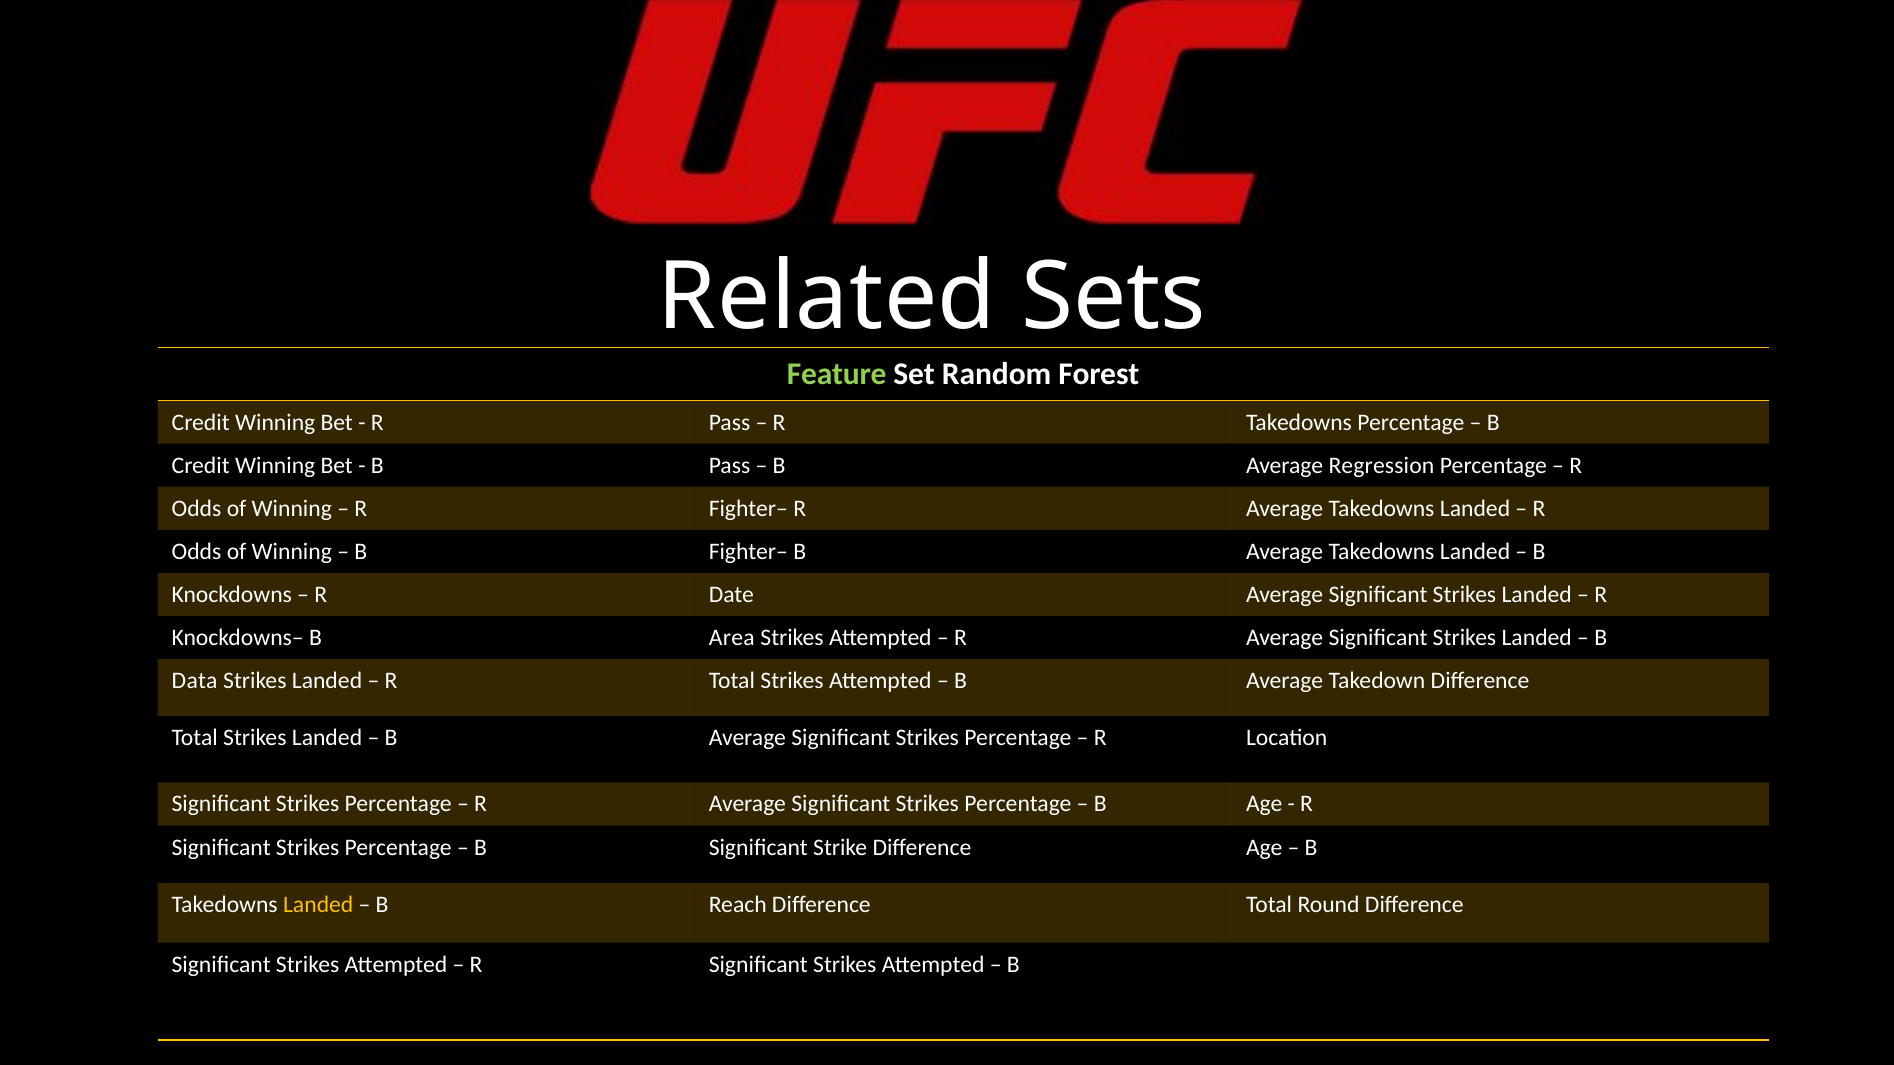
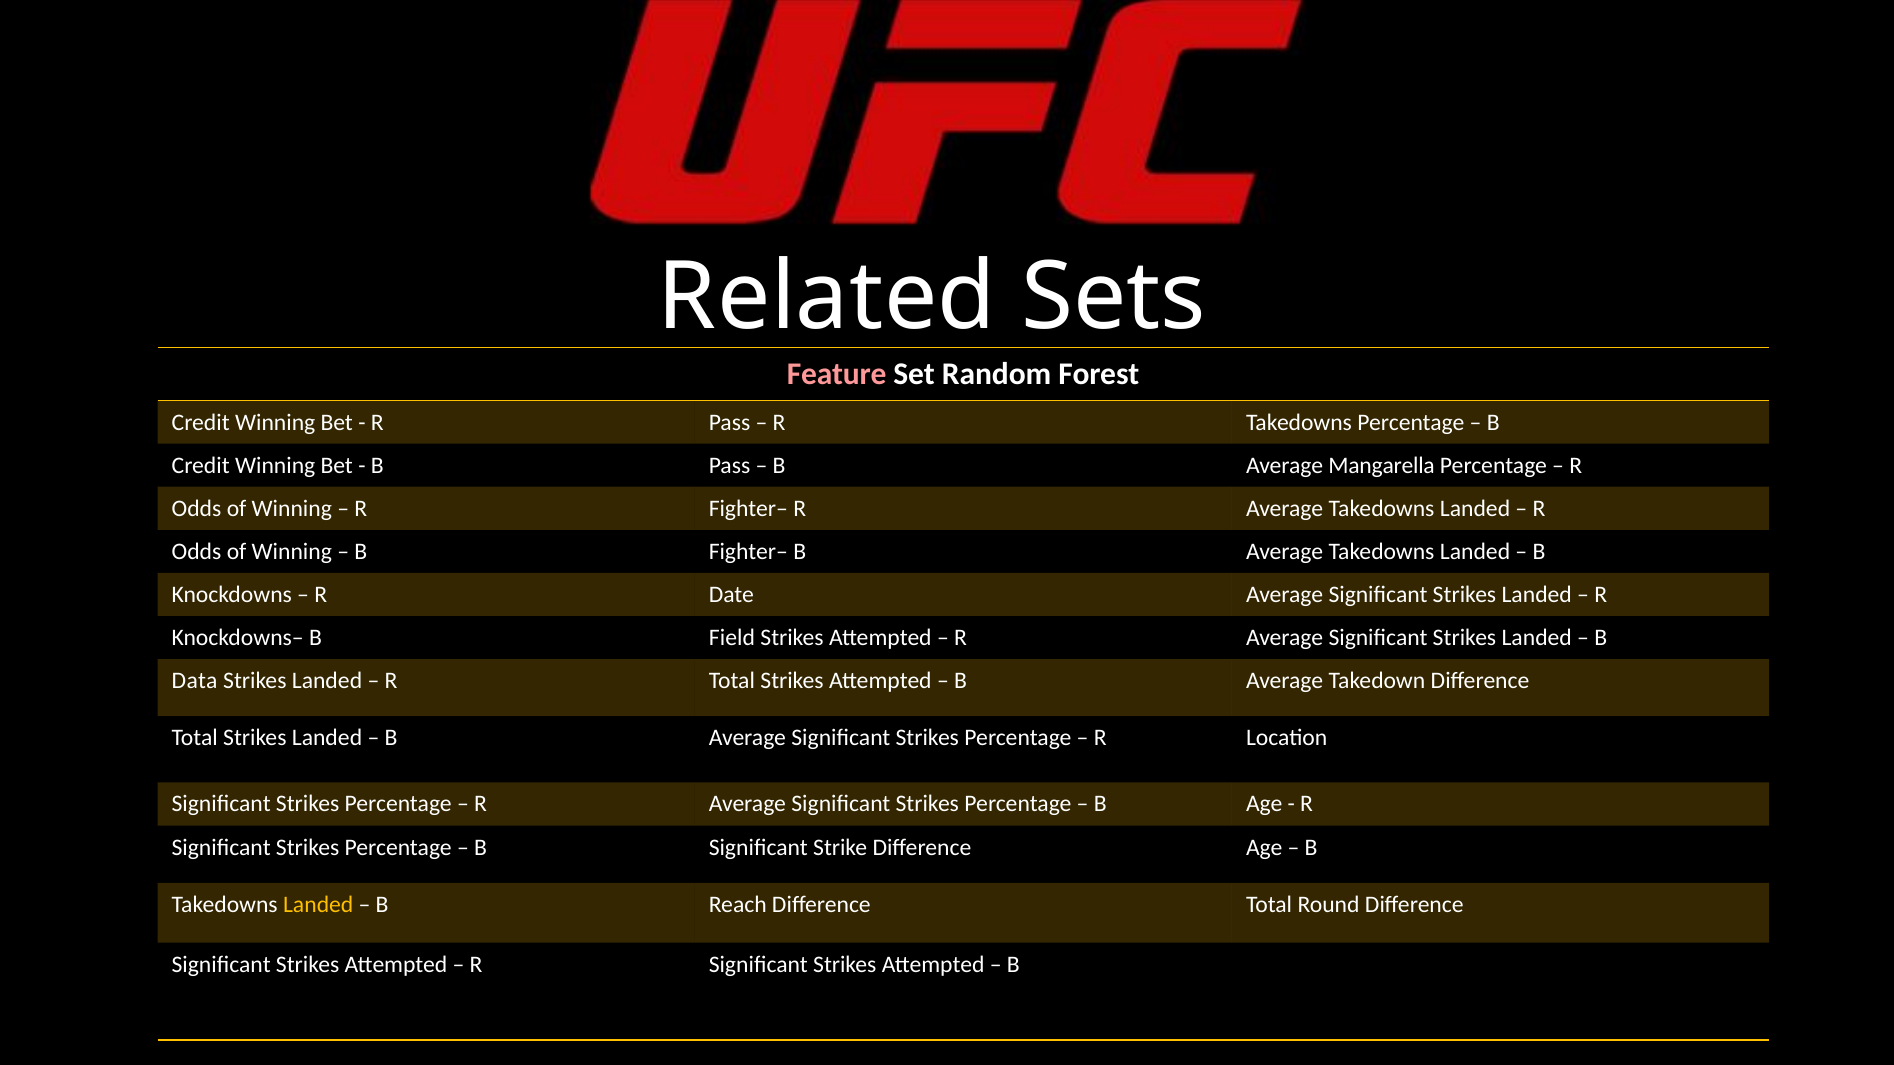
Feature colour: light green -> pink (837, 375)
Regression: Regression -> Mangarella (1382, 465)
Area: Area -> Field (732, 638)
